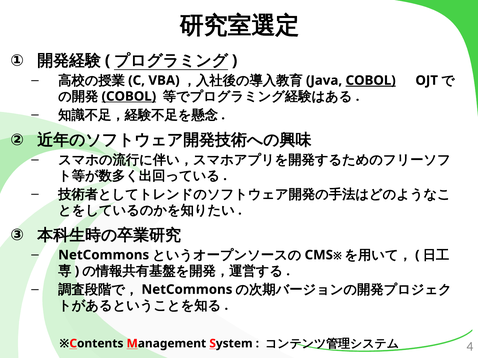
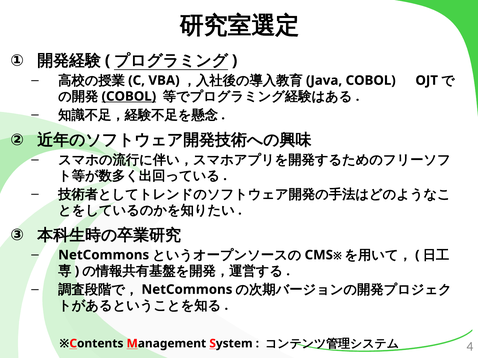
COBOL underline: present -> none (371, 81)
